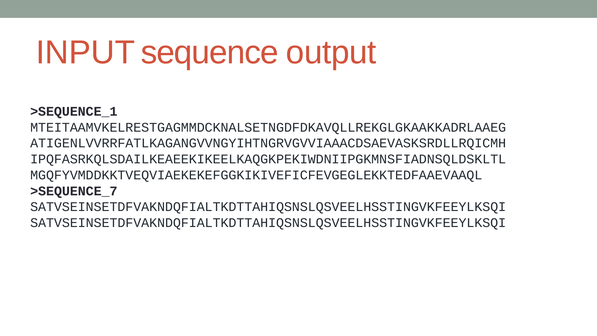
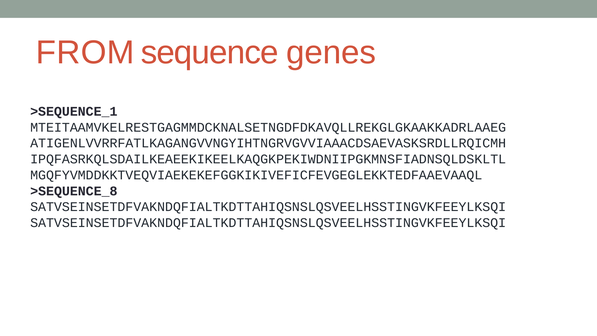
INPUT: INPUT -> FROM (85, 53)
output: output -> genes (331, 53)
>SEQUENCE_7: >SEQUENCE_7 -> >SEQUENCE_8 (74, 191)
